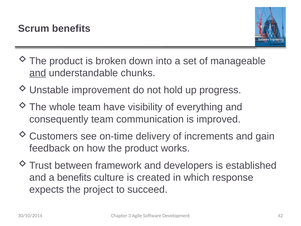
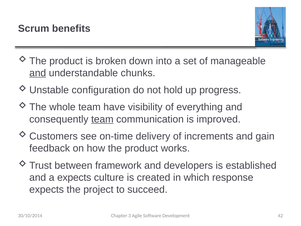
improvement: improvement -> configuration (101, 90)
team underline: none -> present (102, 119)
a benefits: benefits -> expects (74, 177)
